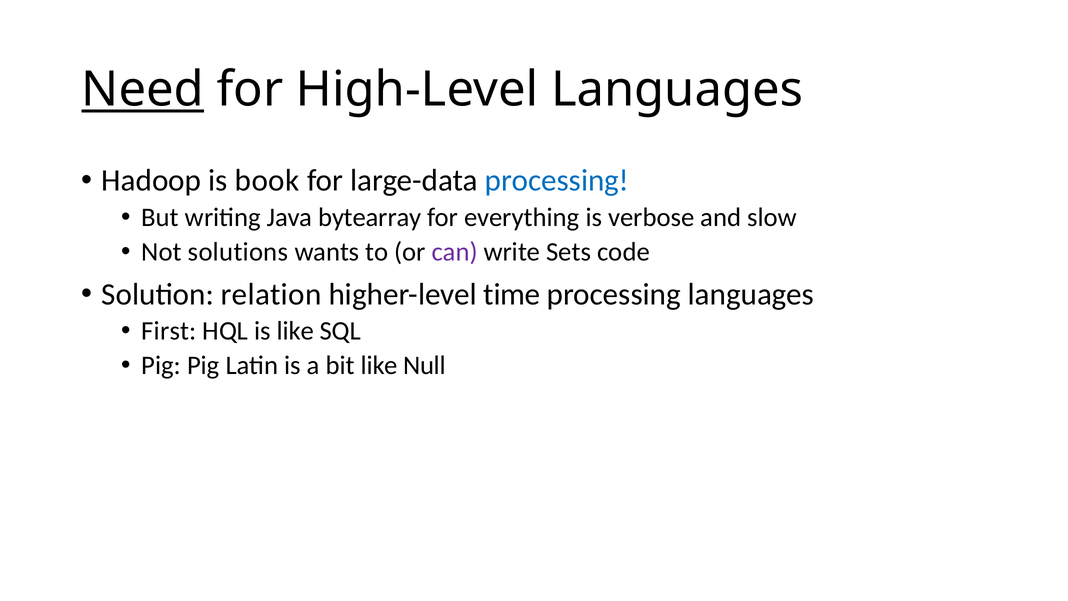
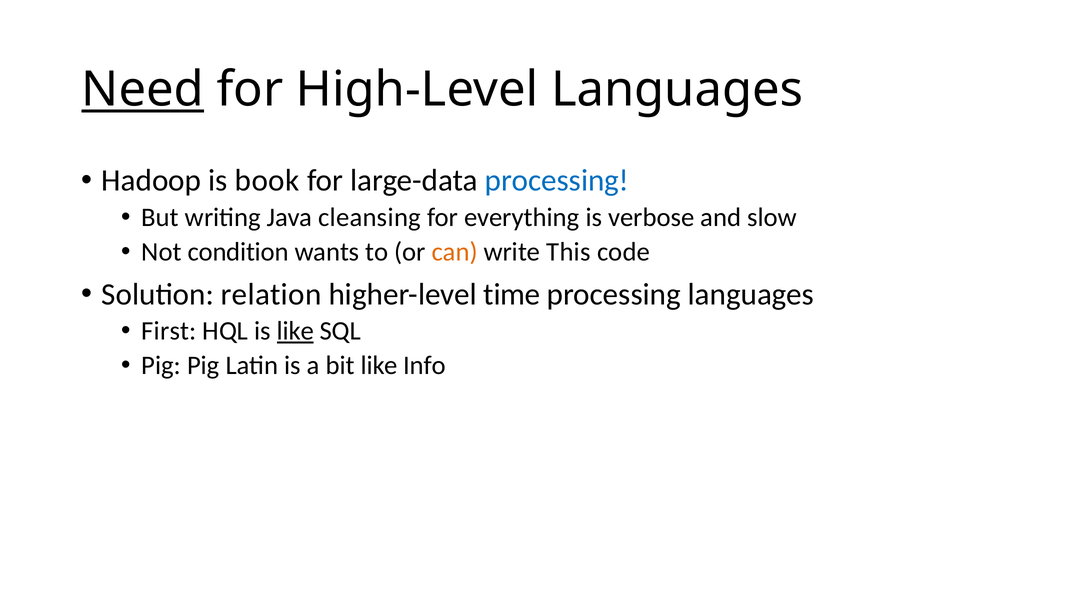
bytearray: bytearray -> cleansing (370, 217)
solutions: solutions -> condition (238, 252)
can colour: purple -> orange (455, 252)
Sets: Sets -> This (569, 252)
like underline: none -> present (295, 331)
Null: Null -> Info (425, 365)
